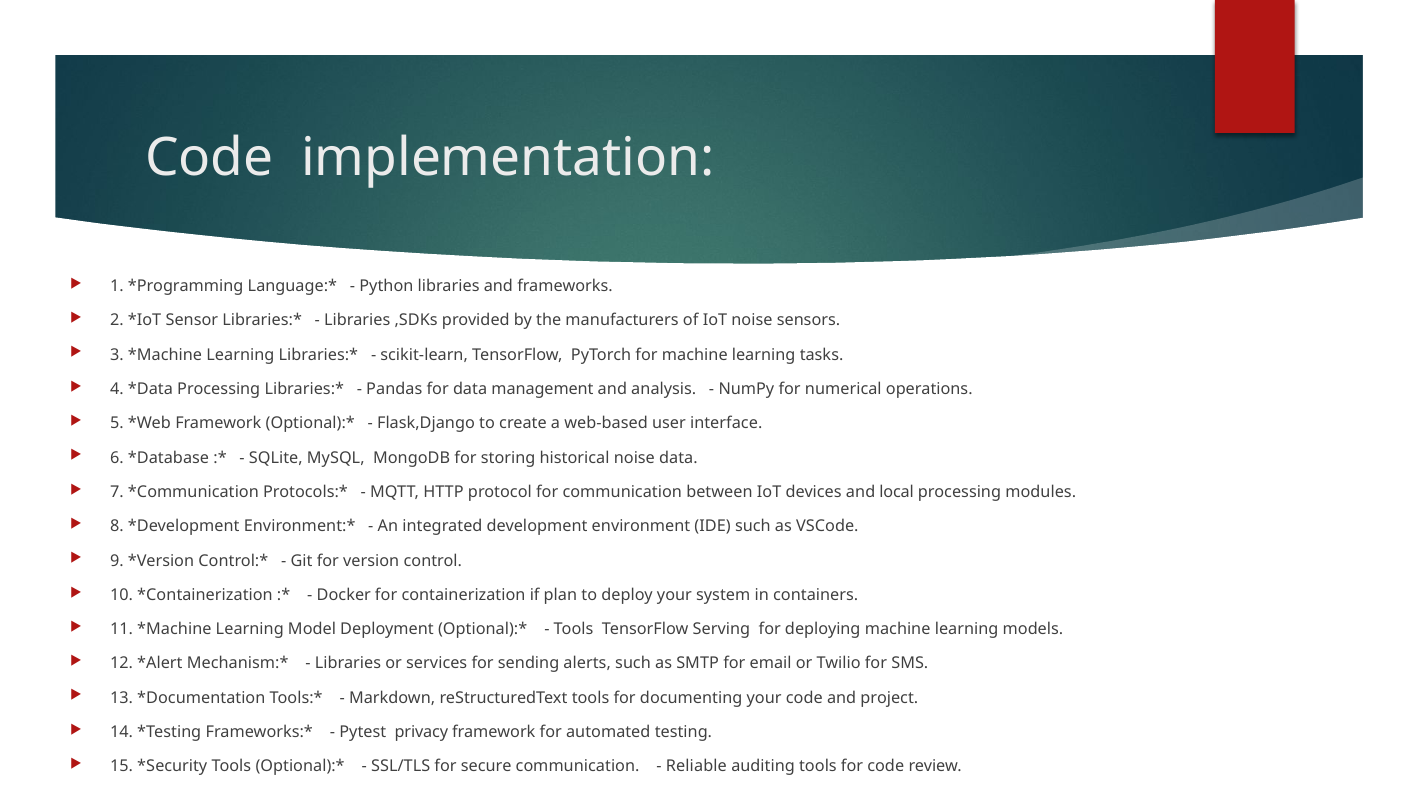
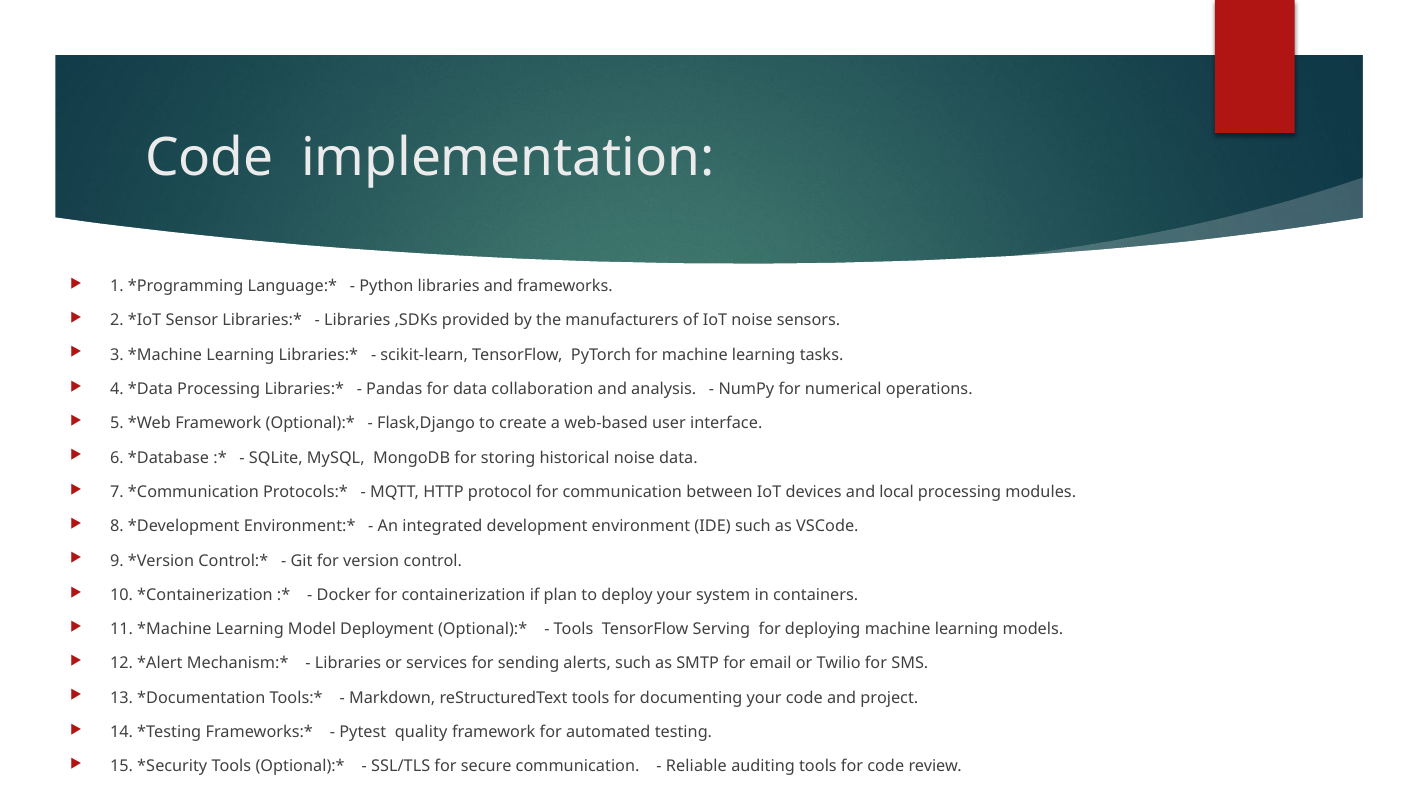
management: management -> collaboration (542, 389)
privacy: privacy -> quality (421, 732)
